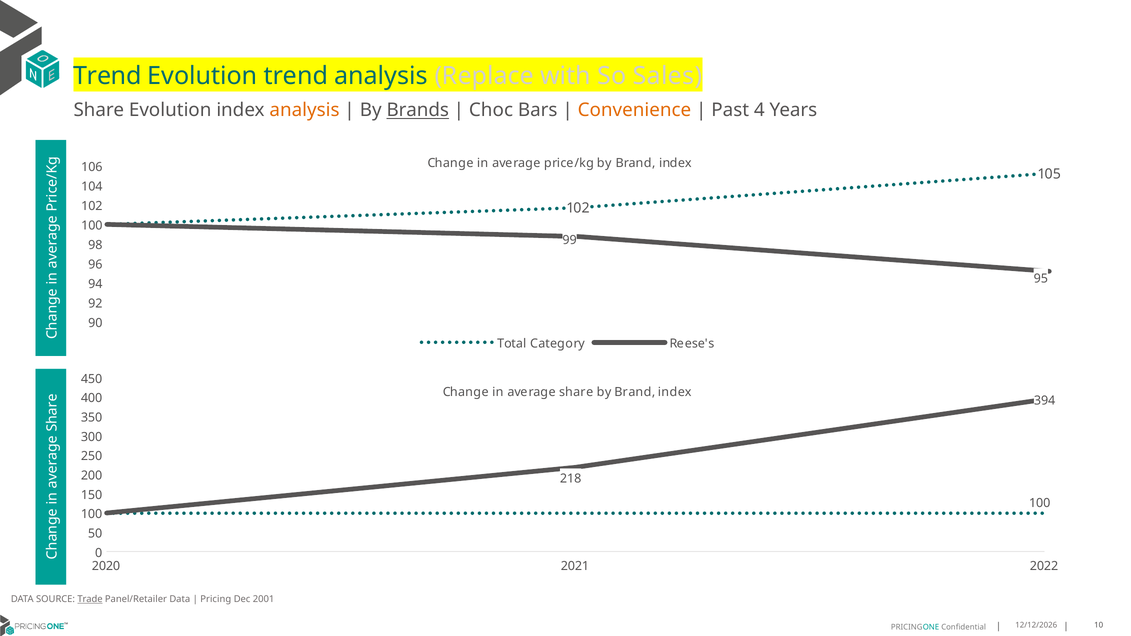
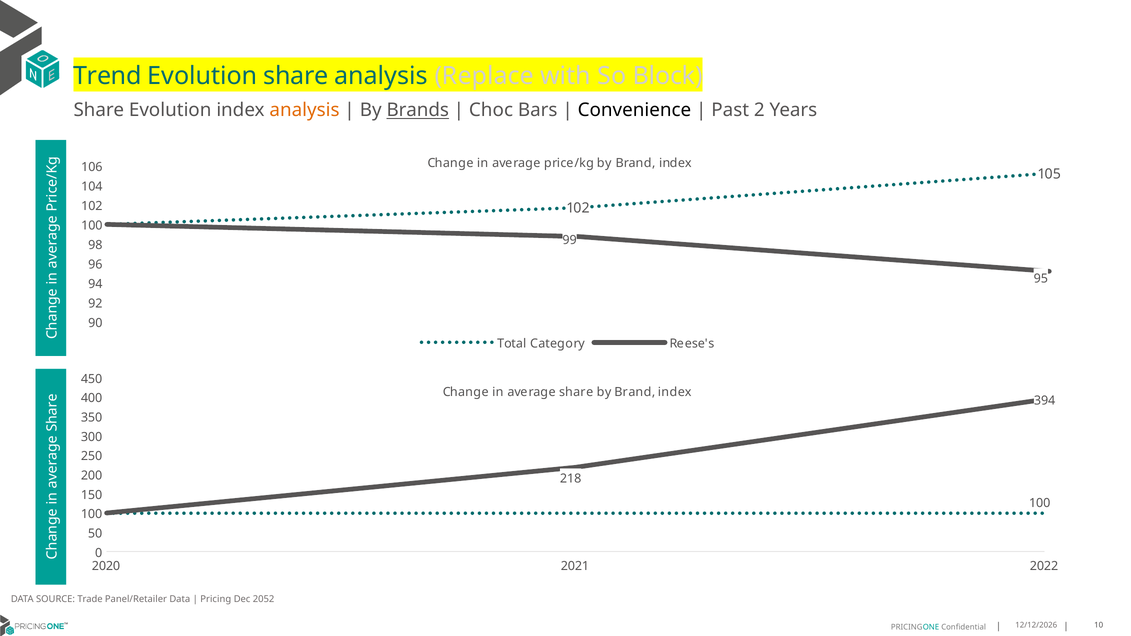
Evolution trend: trend -> share (296, 76)
Sales: Sales -> Block (668, 76)
Convenience colour: orange -> black (634, 110)
4: 4 -> 2 (759, 110)
Trade underline: present -> none (90, 599)
2001: 2001 -> 2052 (264, 599)
